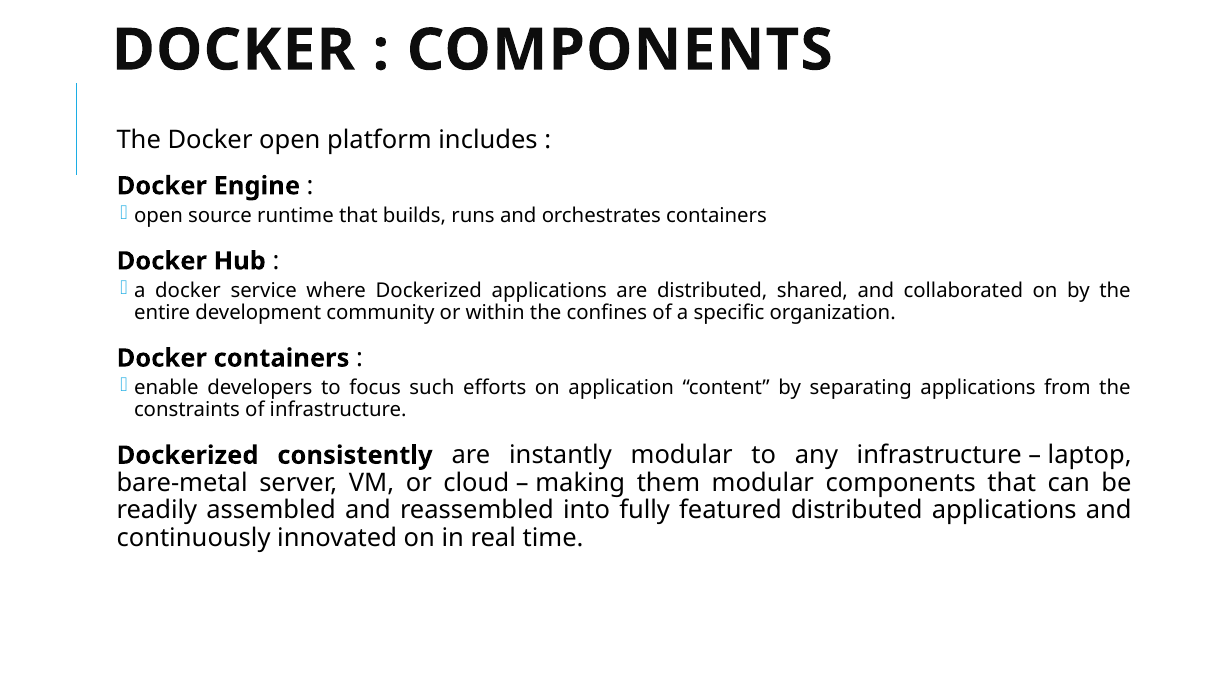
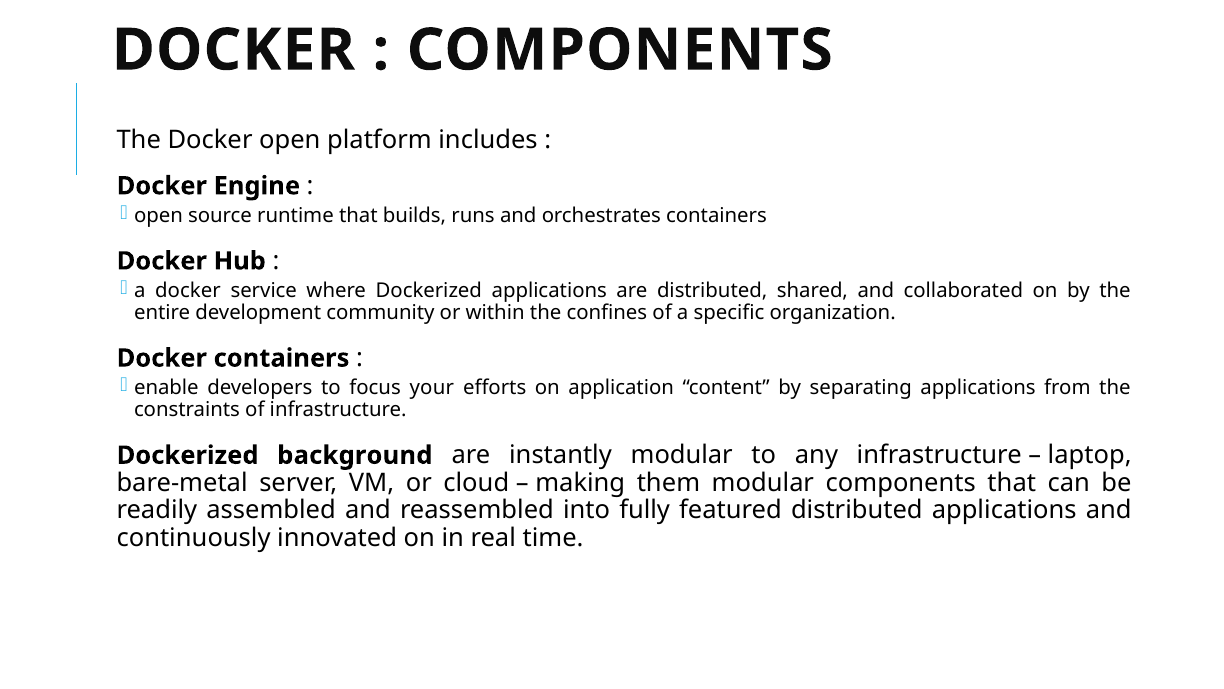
such: such -> your (432, 388)
consistently: consistently -> background (355, 455)
